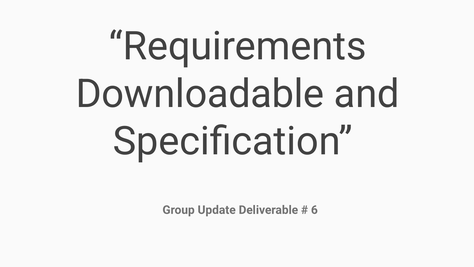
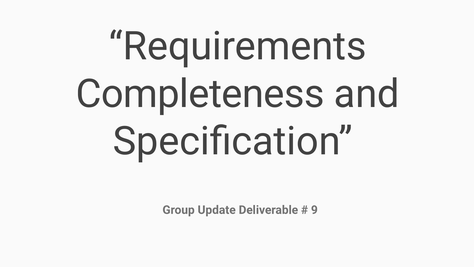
Downloadable: Downloadable -> Completeness (200, 94)
6: 6 -> 9 (314, 210)
